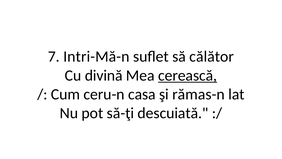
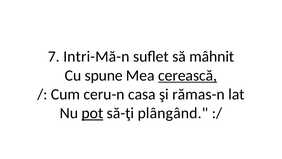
călător: călător -> mâhnit (212, 56)
divină: divină -> spune (104, 75)
pot underline: none -> present (92, 113)
descuiată: descuiată -> plângând (173, 113)
